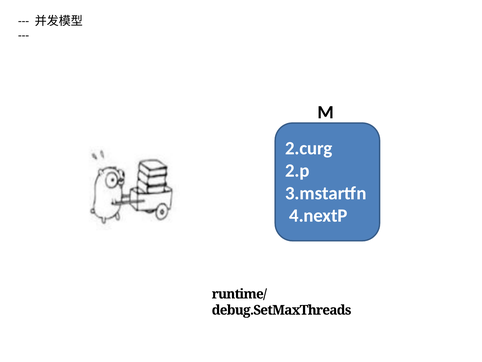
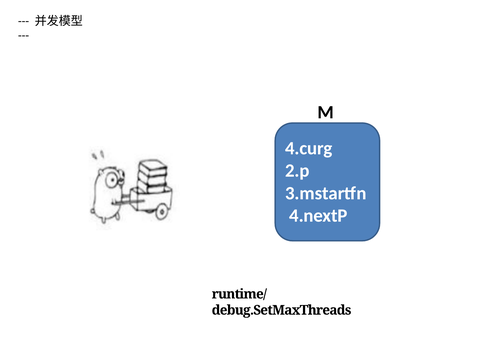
2.curg: 2.curg -> 4.curg (309, 148)
